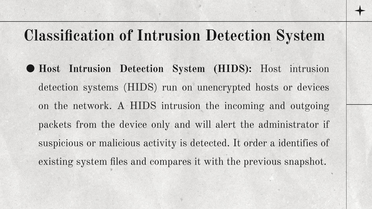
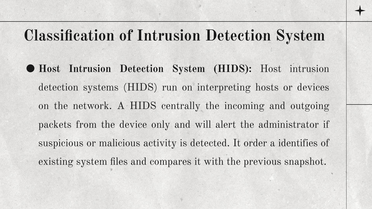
unencrypted: unencrypted -> interpreting (224, 87)
HIDS intrusion: intrusion -> centrally (181, 106)
